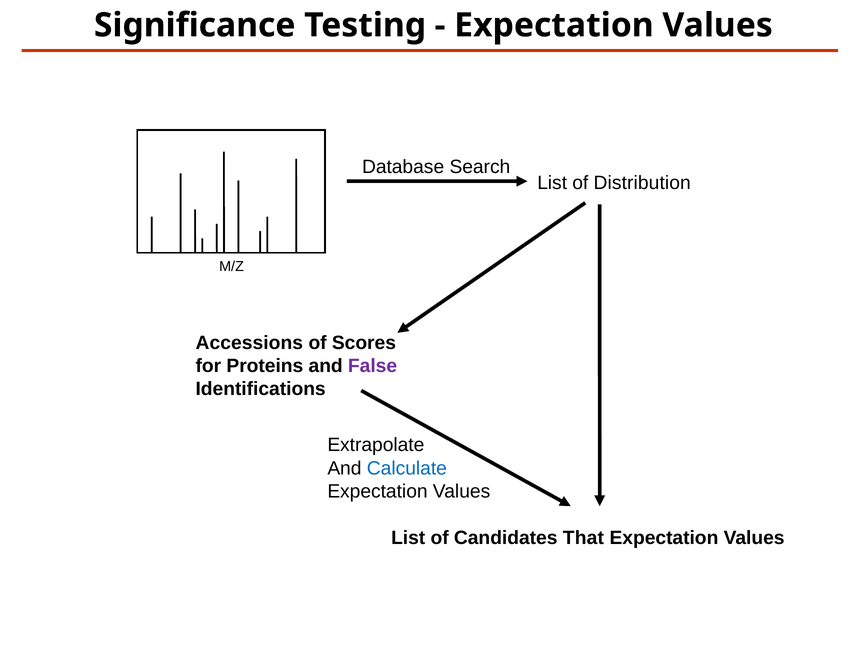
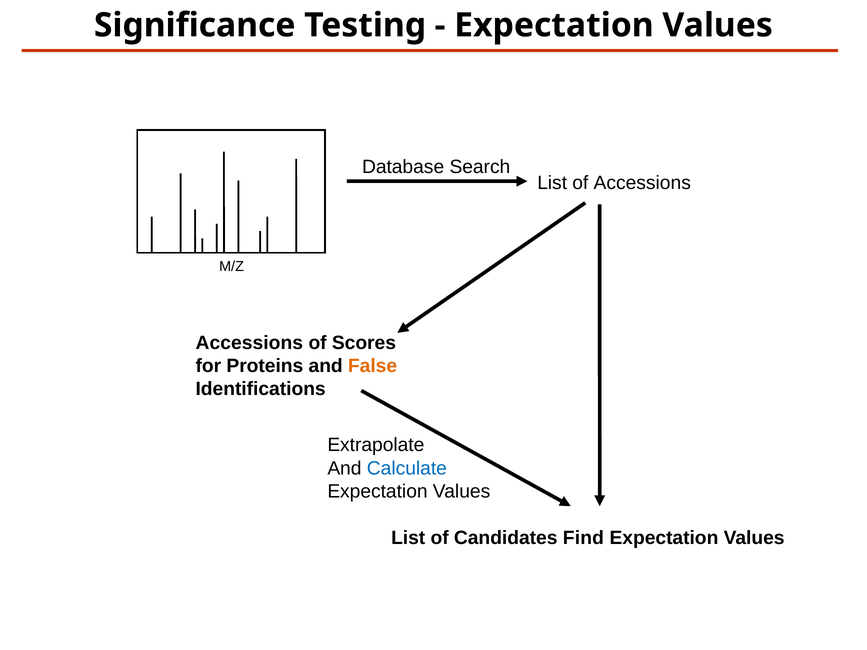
of Distribution: Distribution -> Accessions (642, 183)
False colour: purple -> orange (373, 366)
That: That -> Find (583, 538)
